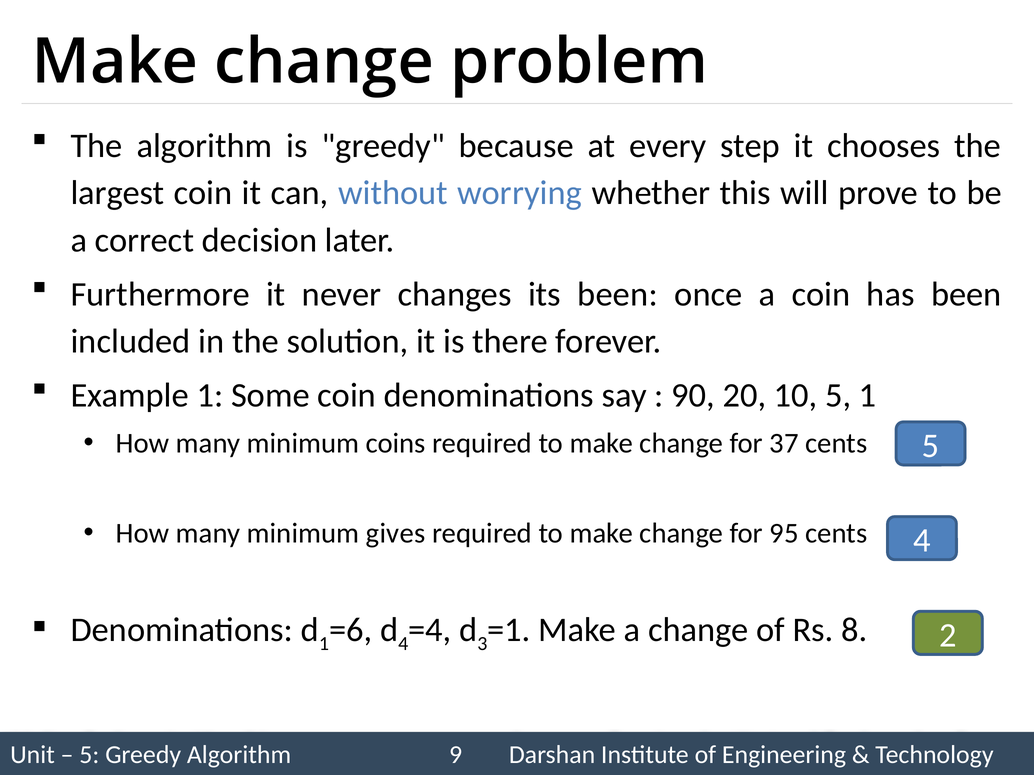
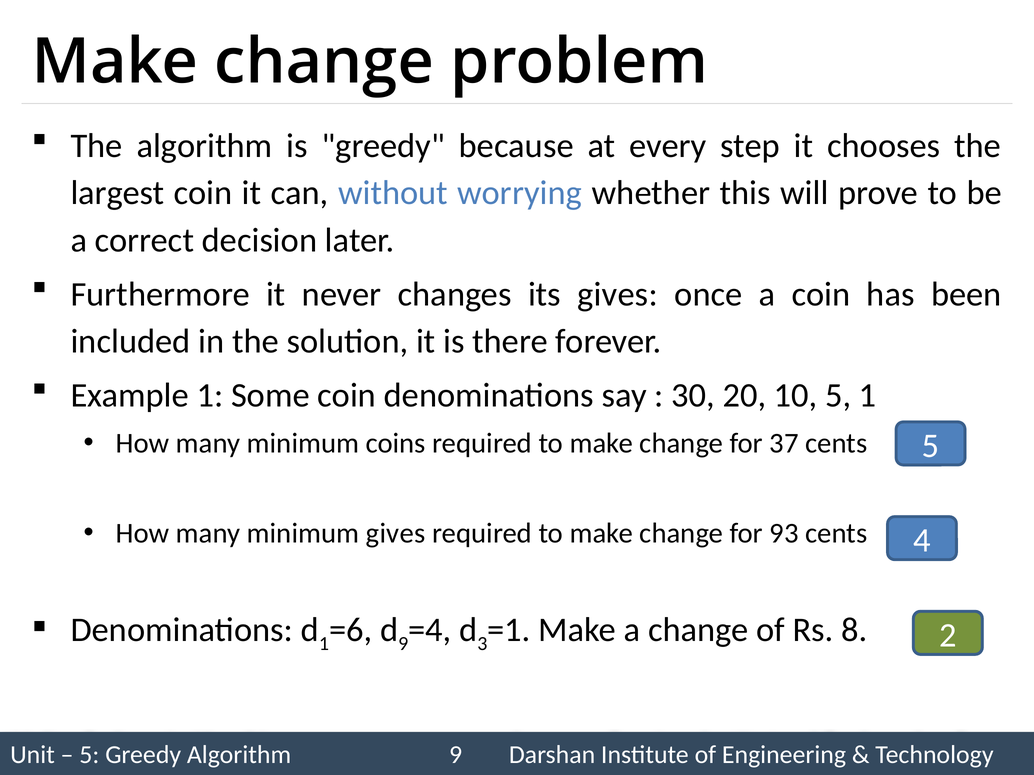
its been: been -> gives (618, 294)
90: 90 -> 30 (693, 396)
95: 95 -> 93 (784, 534)
4: 4 -> 9 (403, 644)
